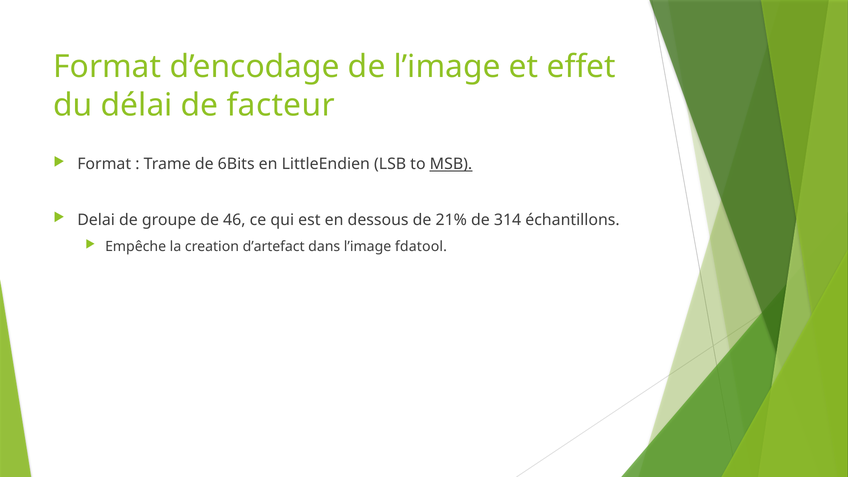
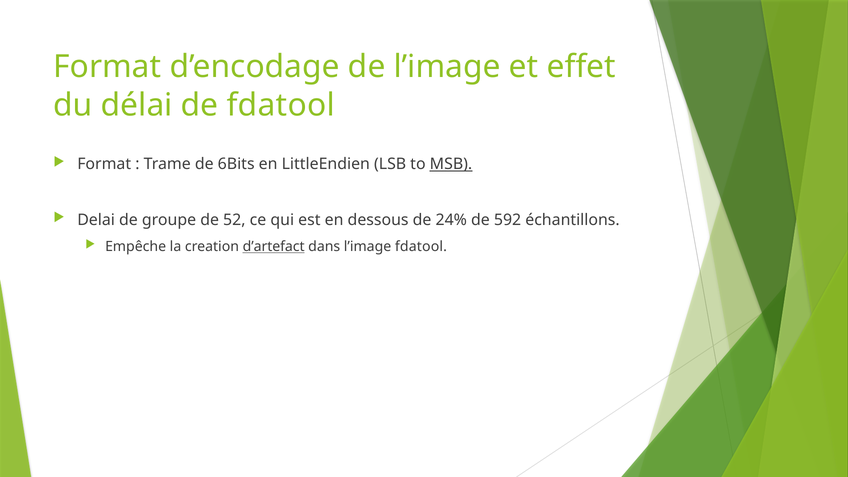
de facteur: facteur -> fdatool (281, 105)
46: 46 -> 52 (234, 220)
21%: 21% -> 24% (451, 220)
314: 314 -> 592 (508, 220)
d’artefact underline: none -> present (274, 247)
